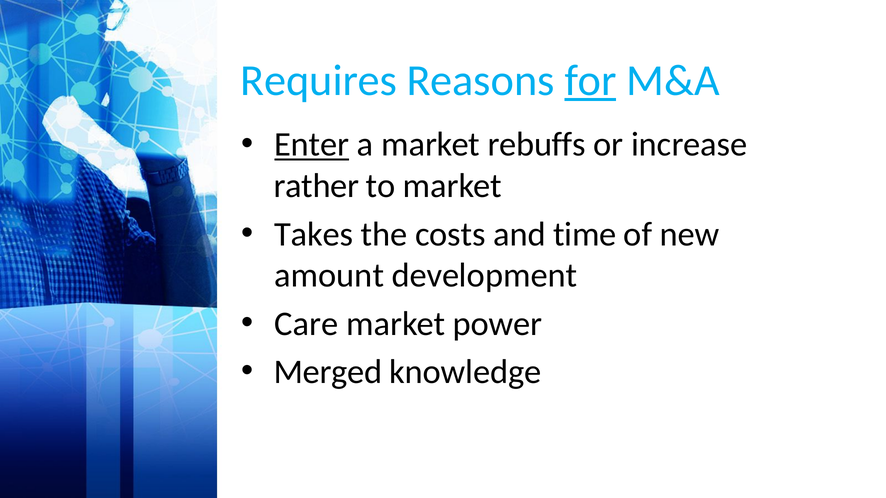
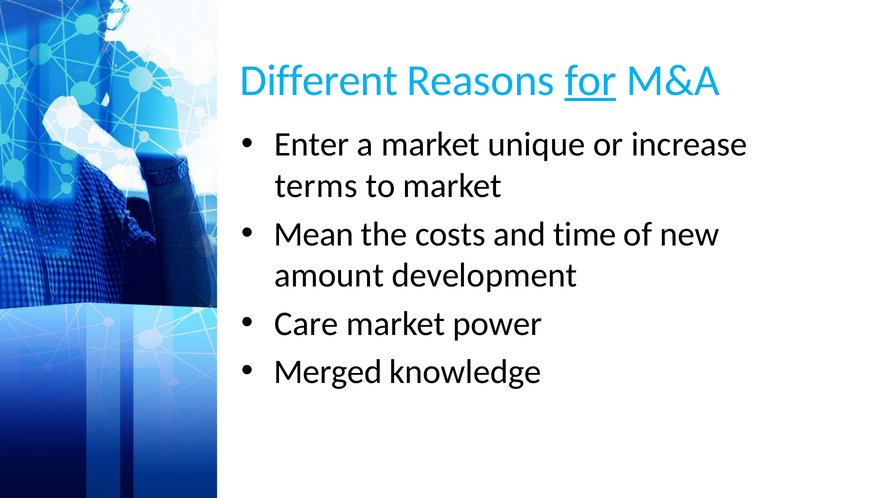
Requires: Requires -> Different (319, 80)
Enter underline: present -> none (312, 145)
rebuffs: rebuffs -> unique (537, 145)
rather: rather -> terms (316, 186)
Takes: Takes -> Mean (314, 234)
